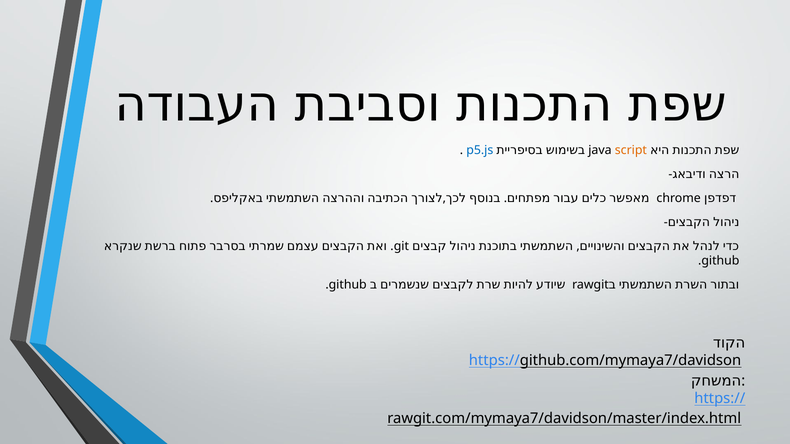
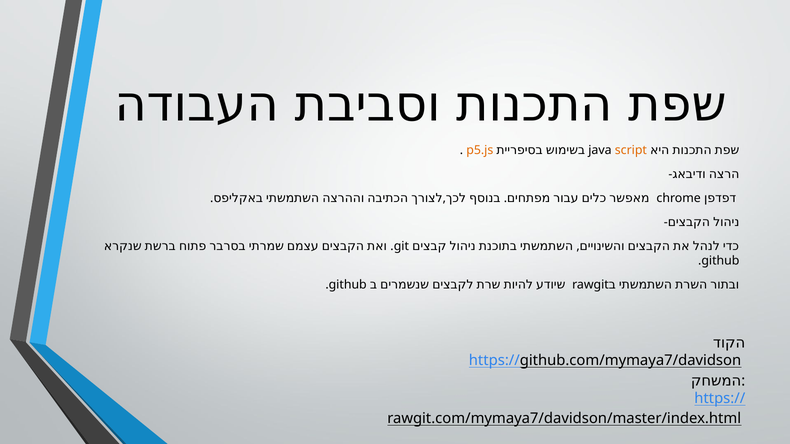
p5.js colour: blue -> orange (480, 150)
